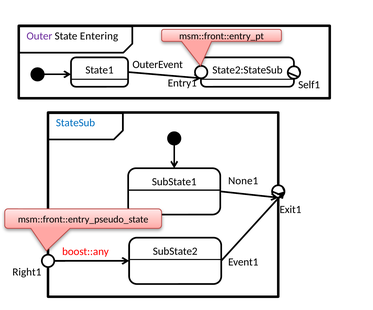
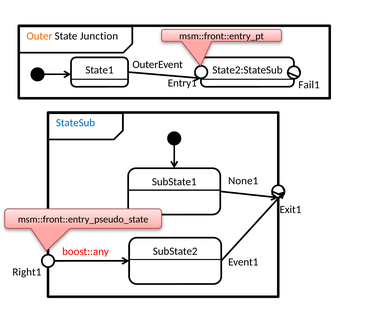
Outer colour: purple -> orange (39, 36)
Entering: Entering -> Junction (99, 36)
Self1: Self1 -> Fail1 (309, 85)
